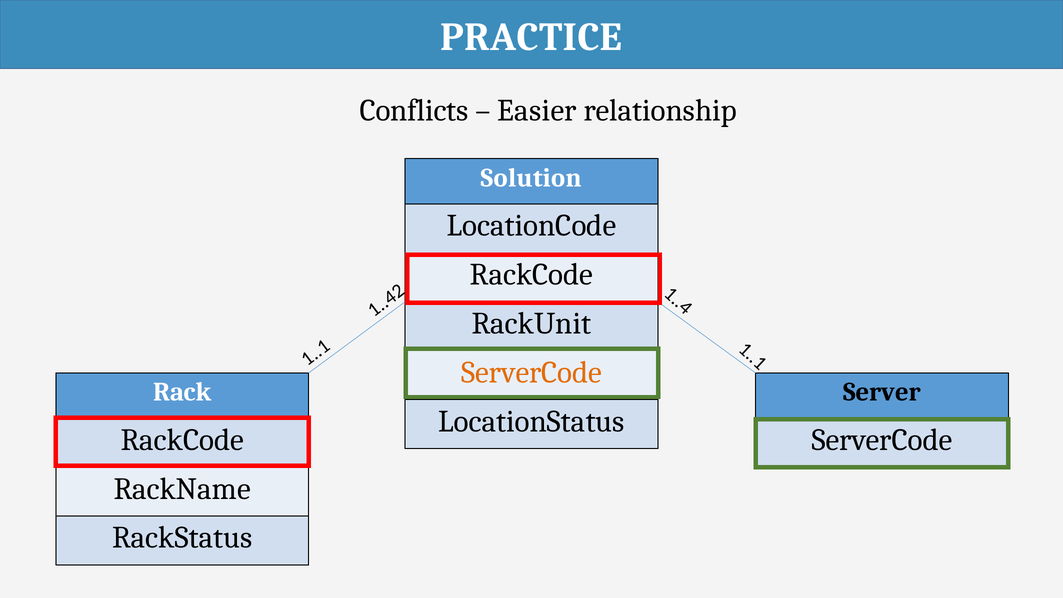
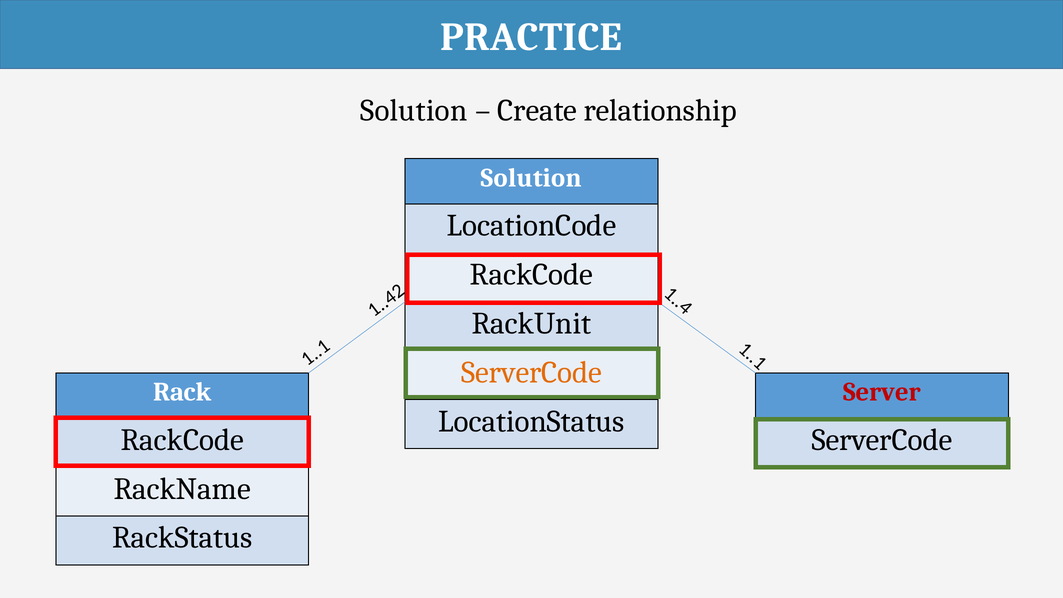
Conflicts: Conflicts -> Solution (414, 111)
Easier: Easier -> Create (537, 111)
Server colour: black -> red (882, 392)
